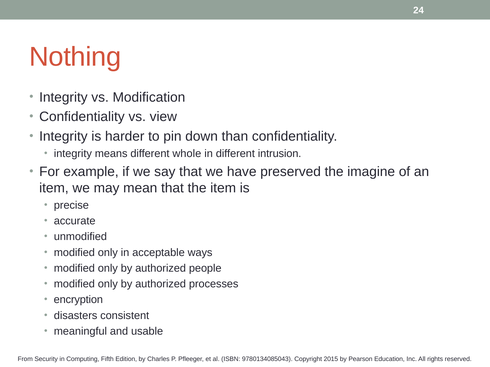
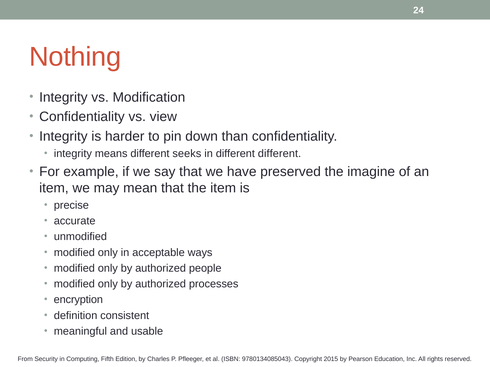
whole: whole -> seeks (187, 154)
different intrusion: intrusion -> different (280, 154)
disasters: disasters -> definition (76, 316)
